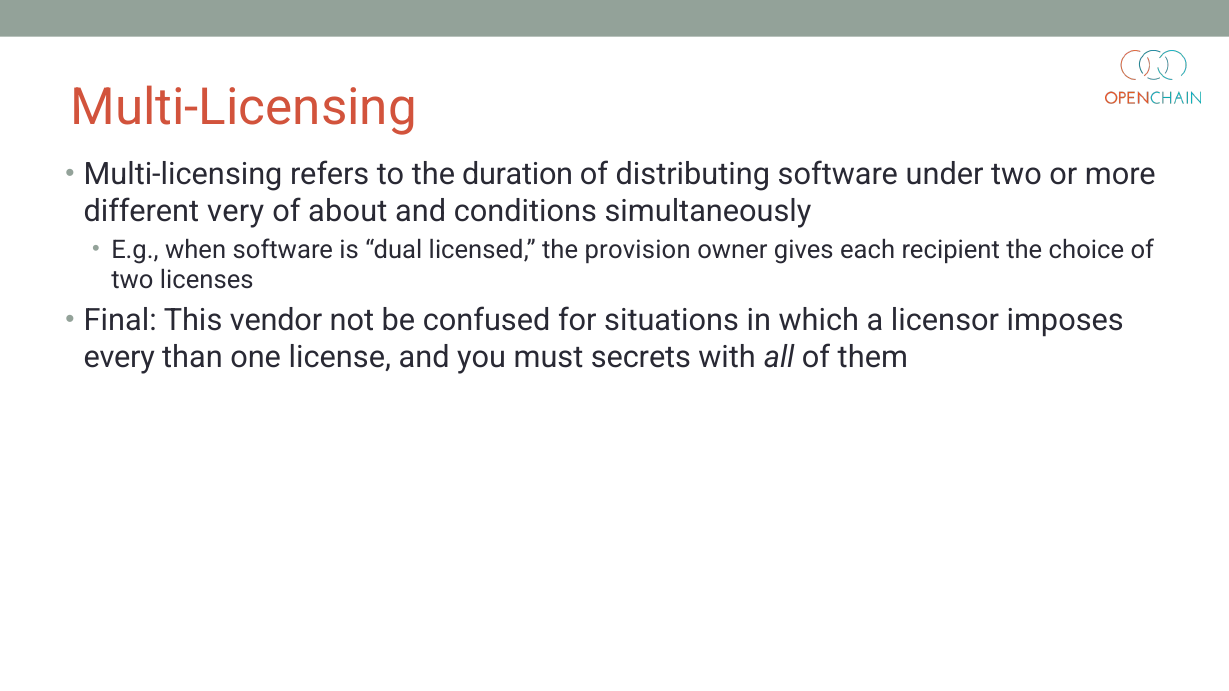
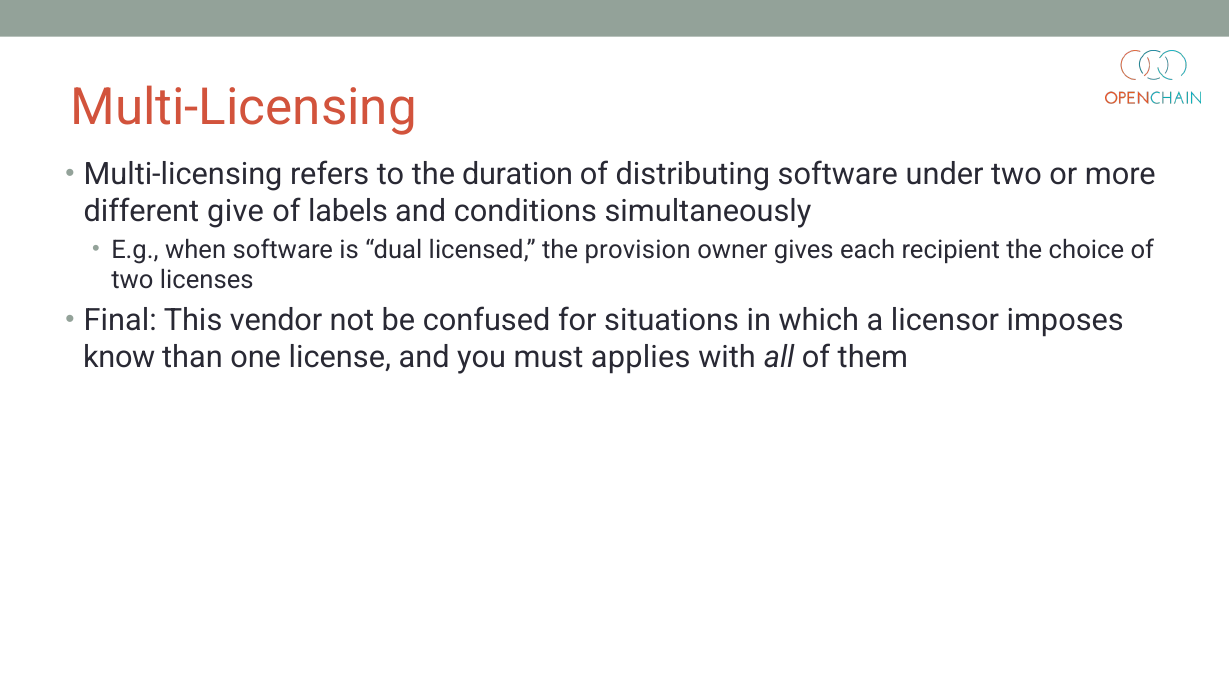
very: very -> give (236, 211)
about: about -> labels (348, 211)
every: every -> know (119, 358)
secrets: secrets -> applies (641, 358)
